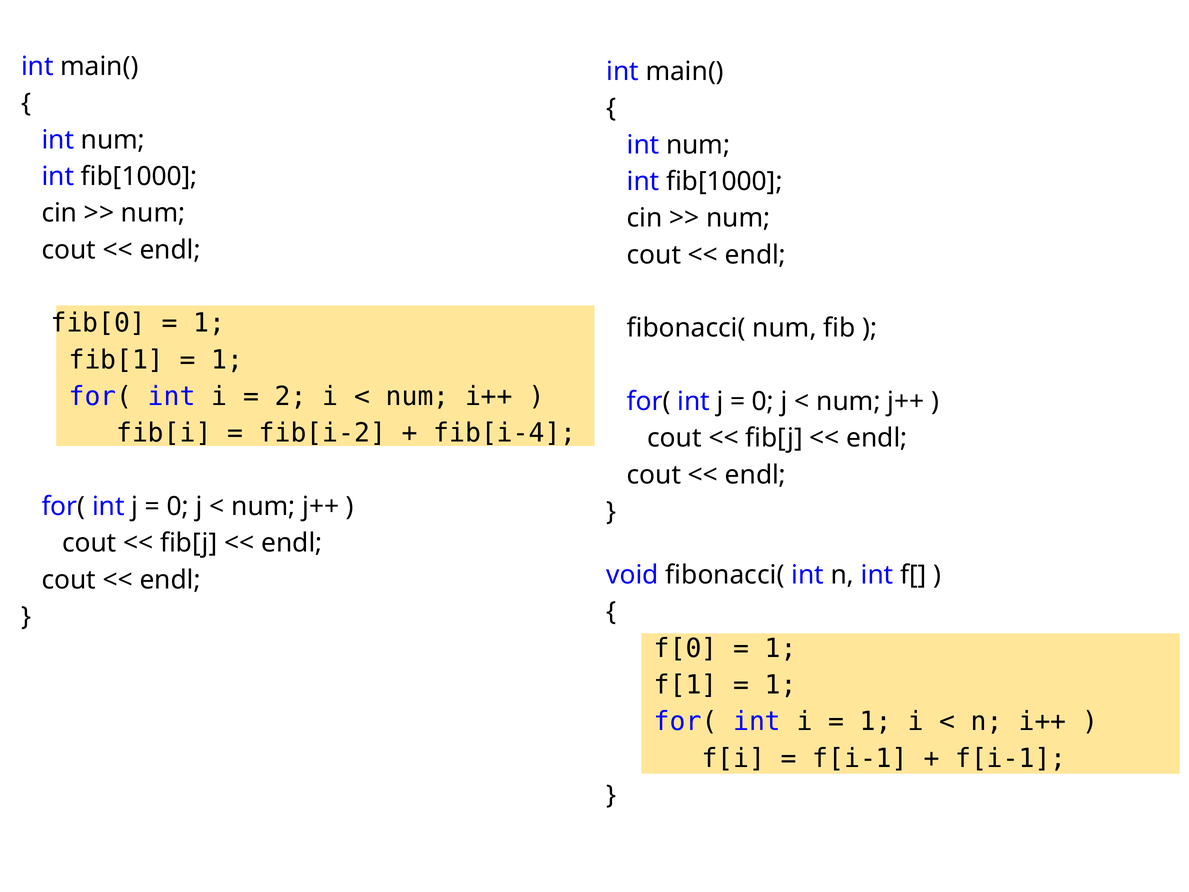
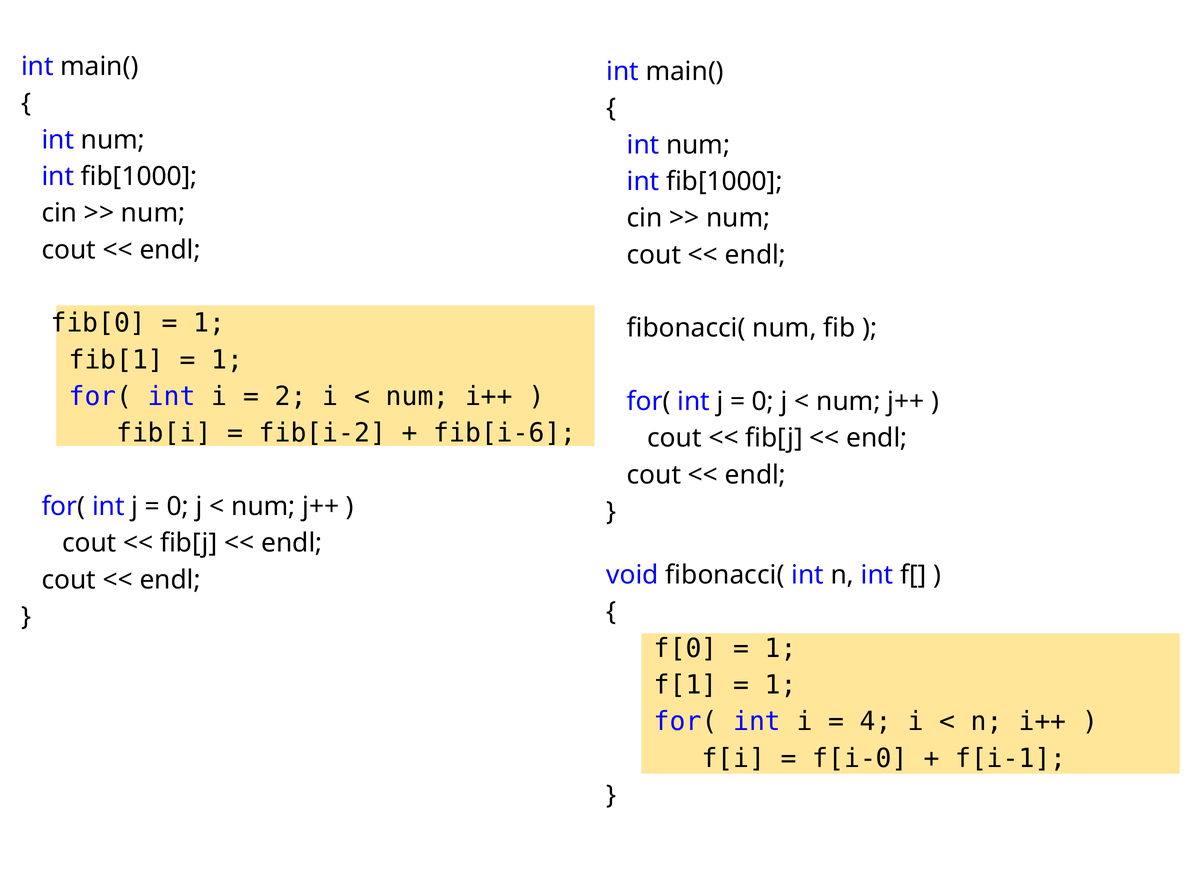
fib[i-4: fib[i-4 -> fib[i-6 (505, 433)
1: 1 -> 4 (876, 721)
f[i-1: f[i-1 -> f[i-0 (860, 758)
